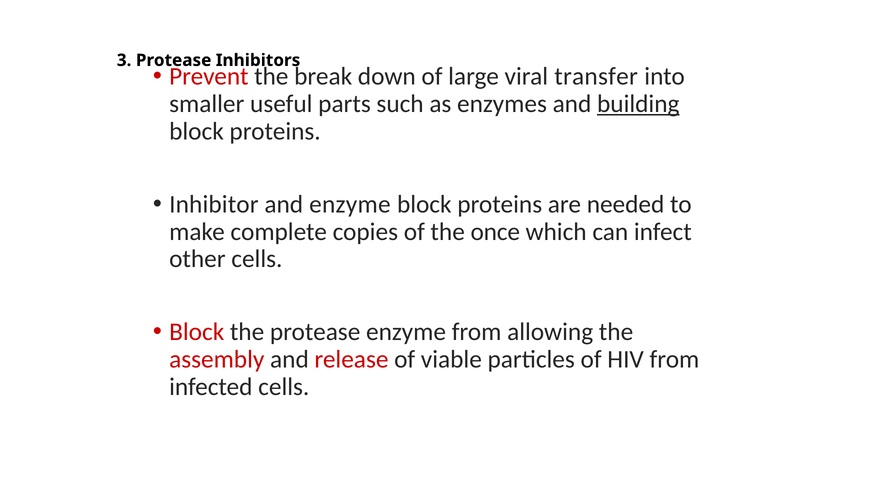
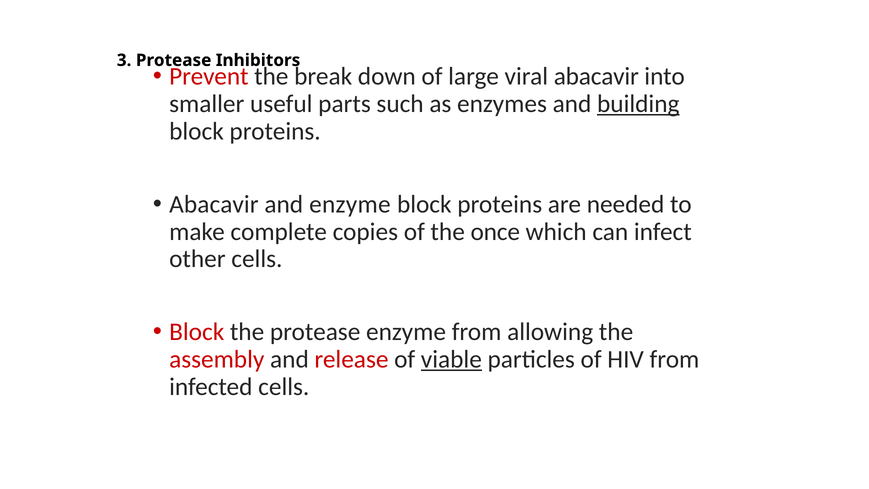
viral transfer: transfer -> abacavir (596, 77)
Inhibitor: Inhibitor -> Abacavir (214, 204)
viable underline: none -> present (451, 359)
